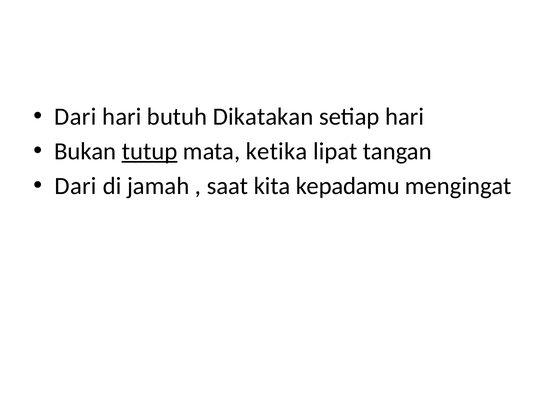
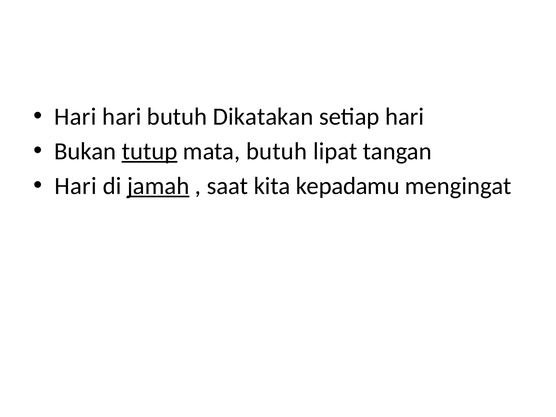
Dari: Dari -> Hari (75, 117)
mata ketika: ketika -> butuh (277, 151)
Dari: Dari -> Hari (76, 186)
jamah underline: none -> present (158, 186)
